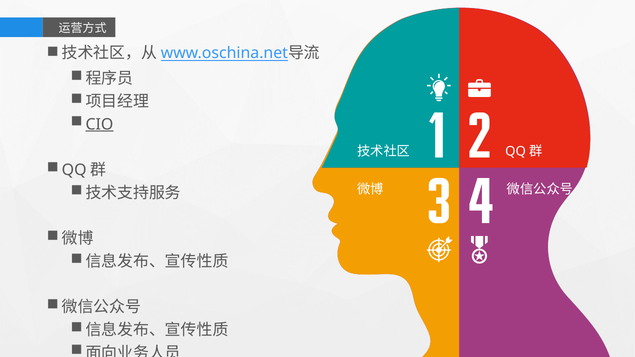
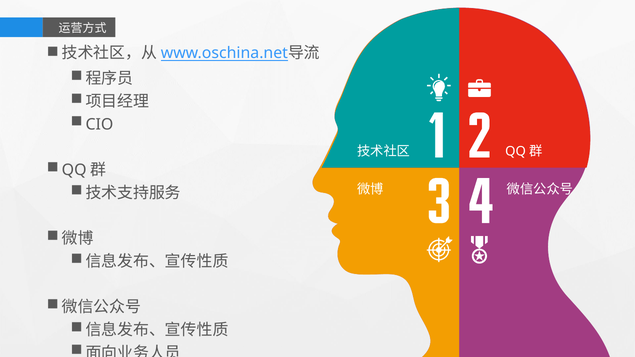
CIO underline: present -> none (99, 124)
